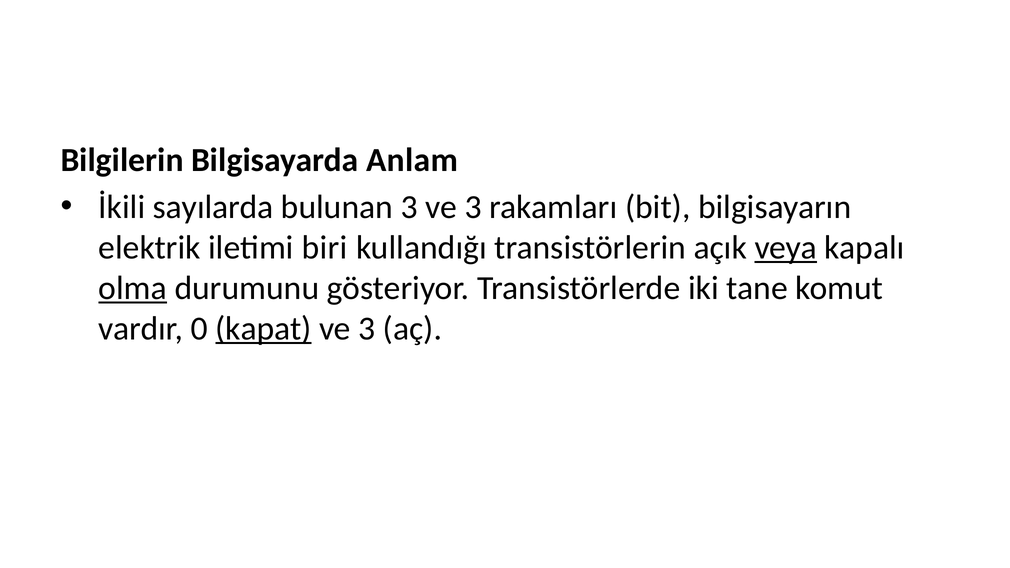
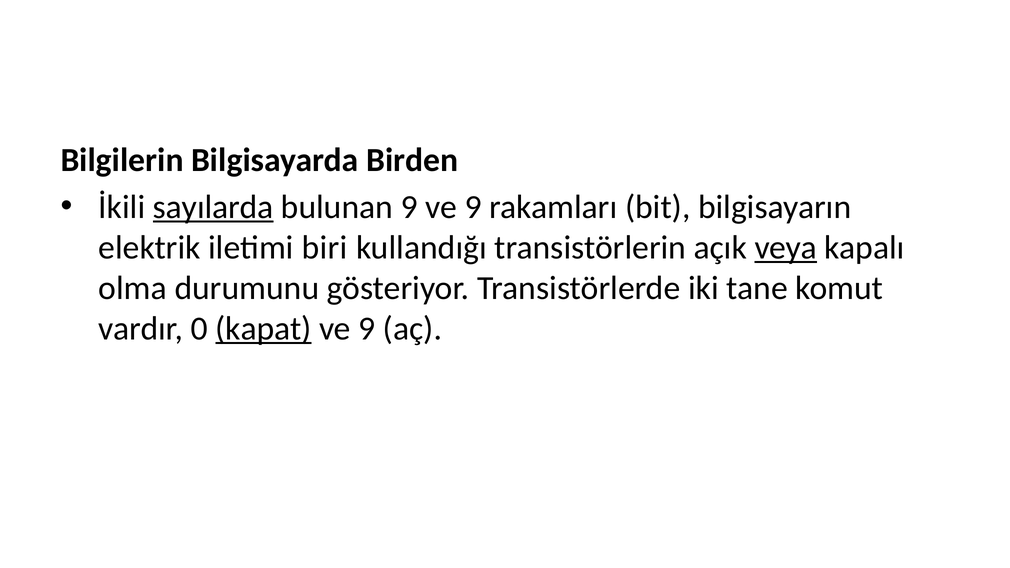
Anlam: Anlam -> Birden (412, 160)
sayılarda underline: none -> present (213, 207)
bulunan 3: 3 -> 9 (409, 207)
3: 3 -> 9 (473, 207)
olma underline: present -> none (133, 288)
3: 3 -> 9 (367, 329)
